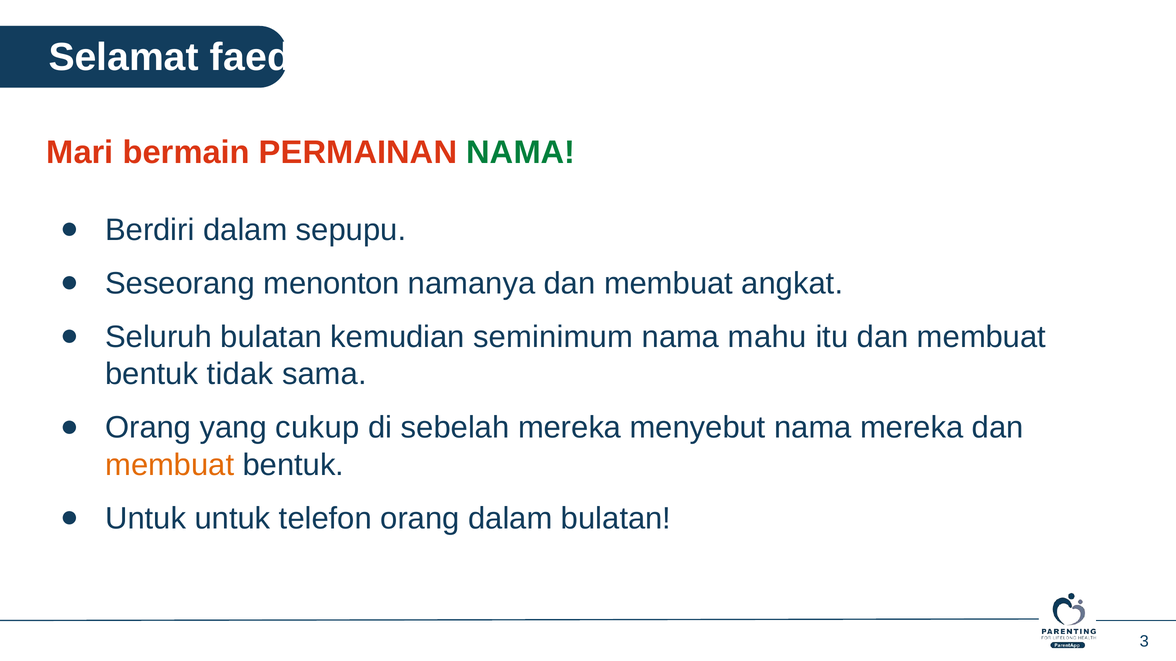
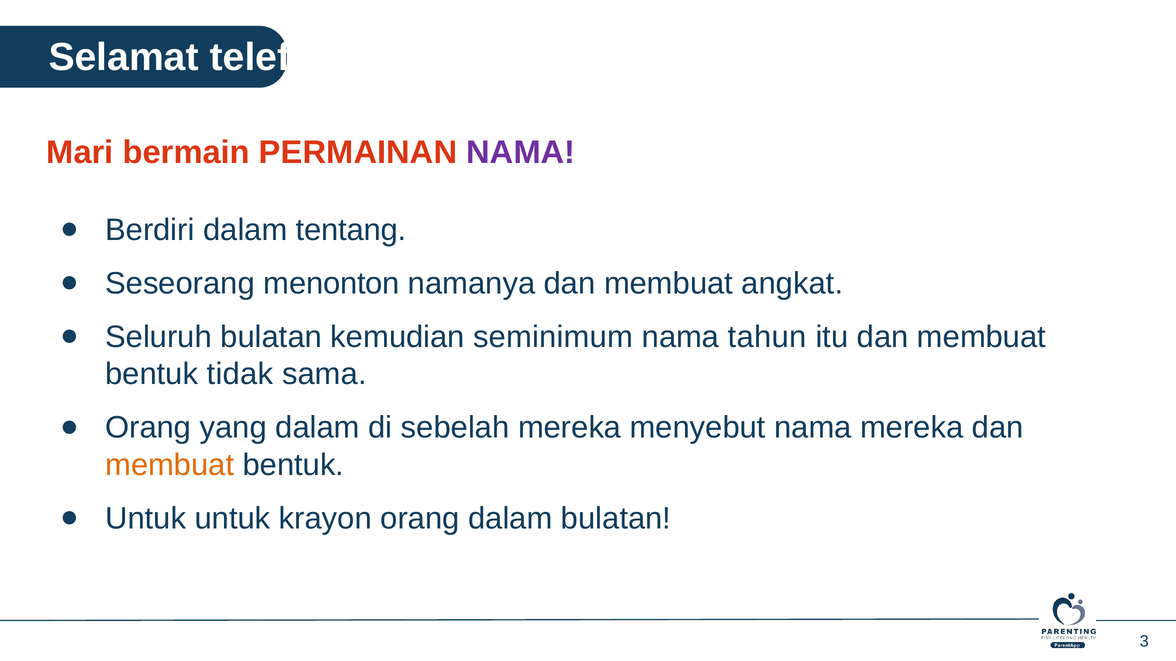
faedah: faedah -> telefon (274, 58)
NAMA colour: green -> purple (521, 153)
sepupu: sepupu -> tentang (351, 230)
mahu: mahu -> tahun (767, 337)
yang cukup: cukup -> dalam (318, 428)
telefon: telefon -> krayon (325, 519)
